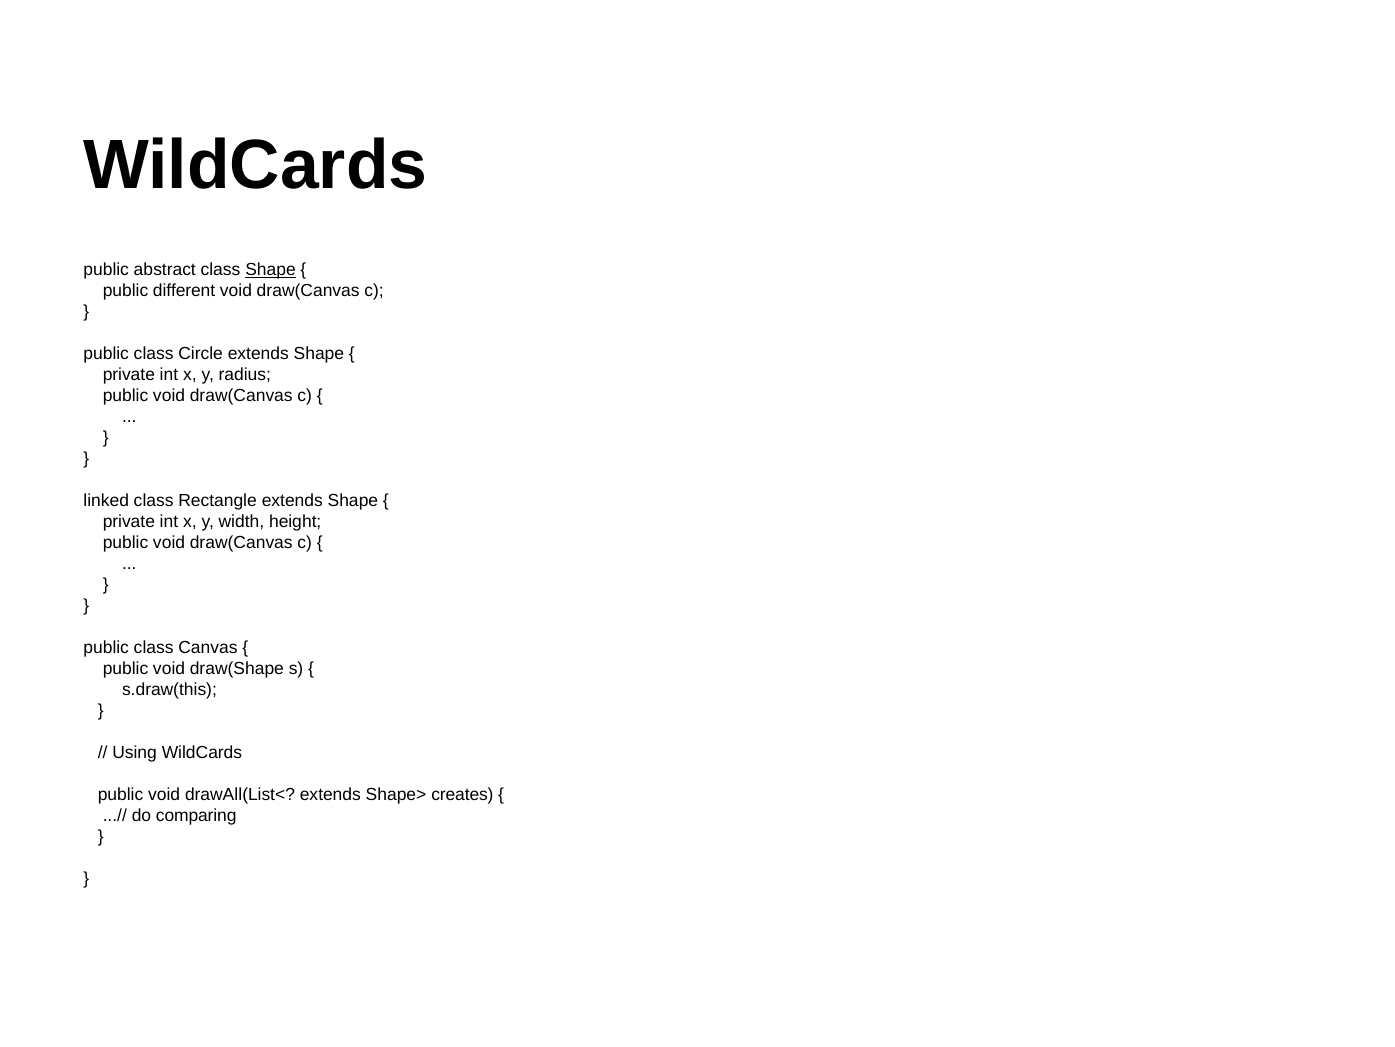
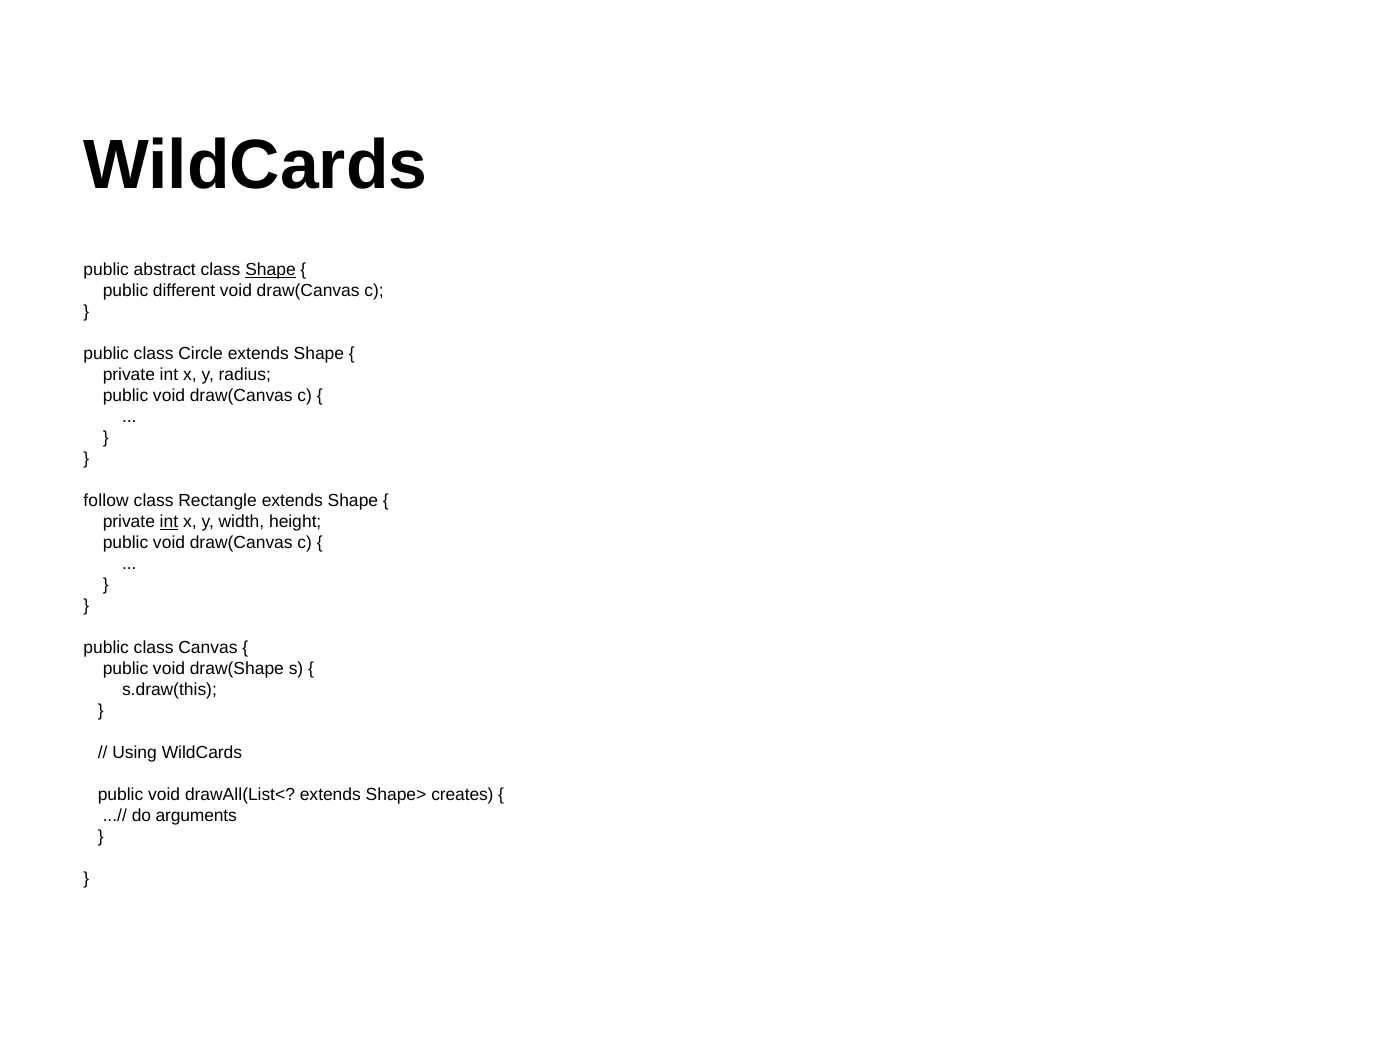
linked: linked -> follow (106, 501)
int underline: none -> present (169, 521)
comparing: comparing -> arguments (196, 815)
